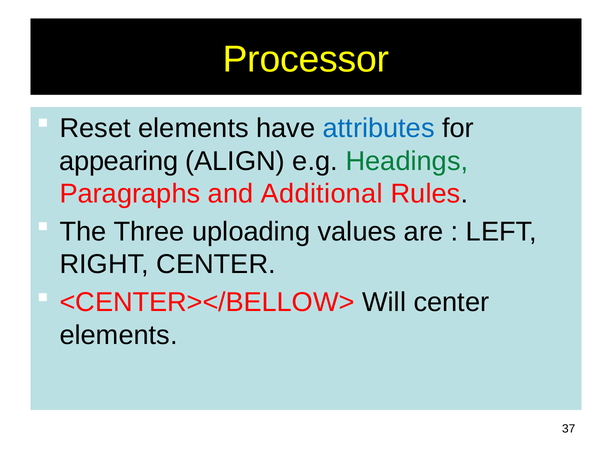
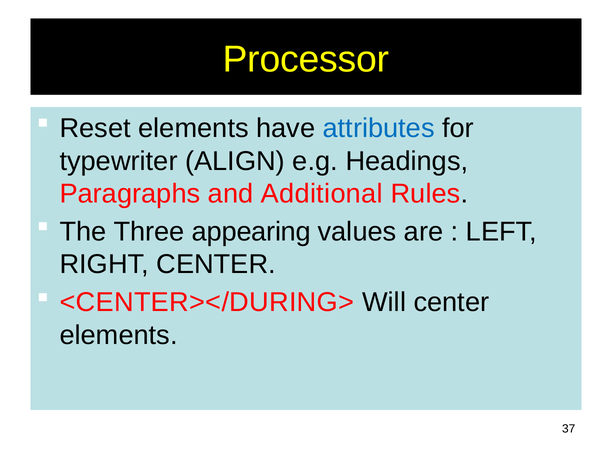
appearing: appearing -> typewriter (119, 161)
Headings colour: green -> black (407, 161)
uploading: uploading -> appearing (251, 232)
<CENTER></BELLOW>: <CENTER></BELLOW> -> <CENTER></DURING> (207, 303)
